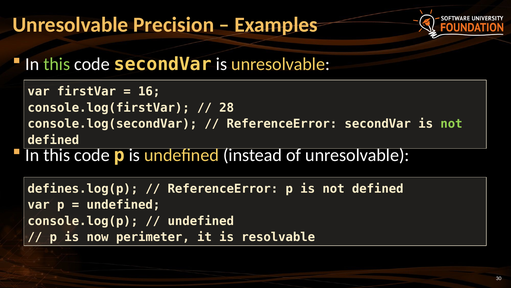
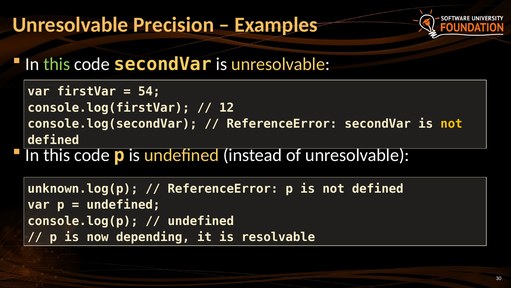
16: 16 -> 54 (149, 91)
28: 28 -> 12 (227, 108)
not colour: light green -> yellow (451, 124)
defines.log(p: defines.log(p -> unknown.log(p (83, 188)
perimeter: perimeter -> depending (153, 237)
